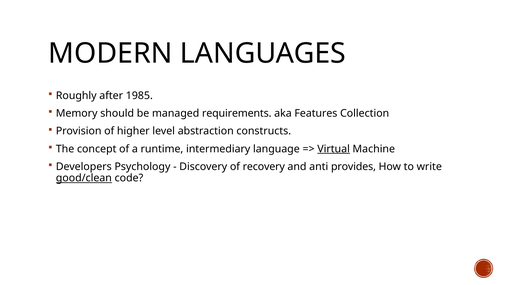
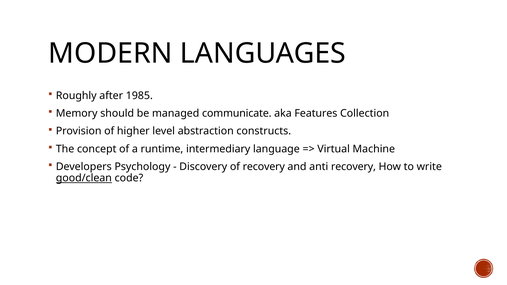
requirements: requirements -> communicate (237, 114)
Virtual underline: present -> none (334, 149)
anti provides: provides -> recovery (353, 167)
